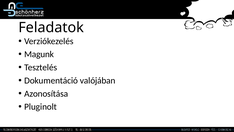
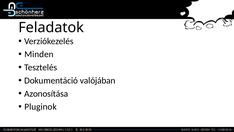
Magunk: Magunk -> Minden (39, 54)
Pluginolt: Pluginolt -> Pluginok (41, 106)
